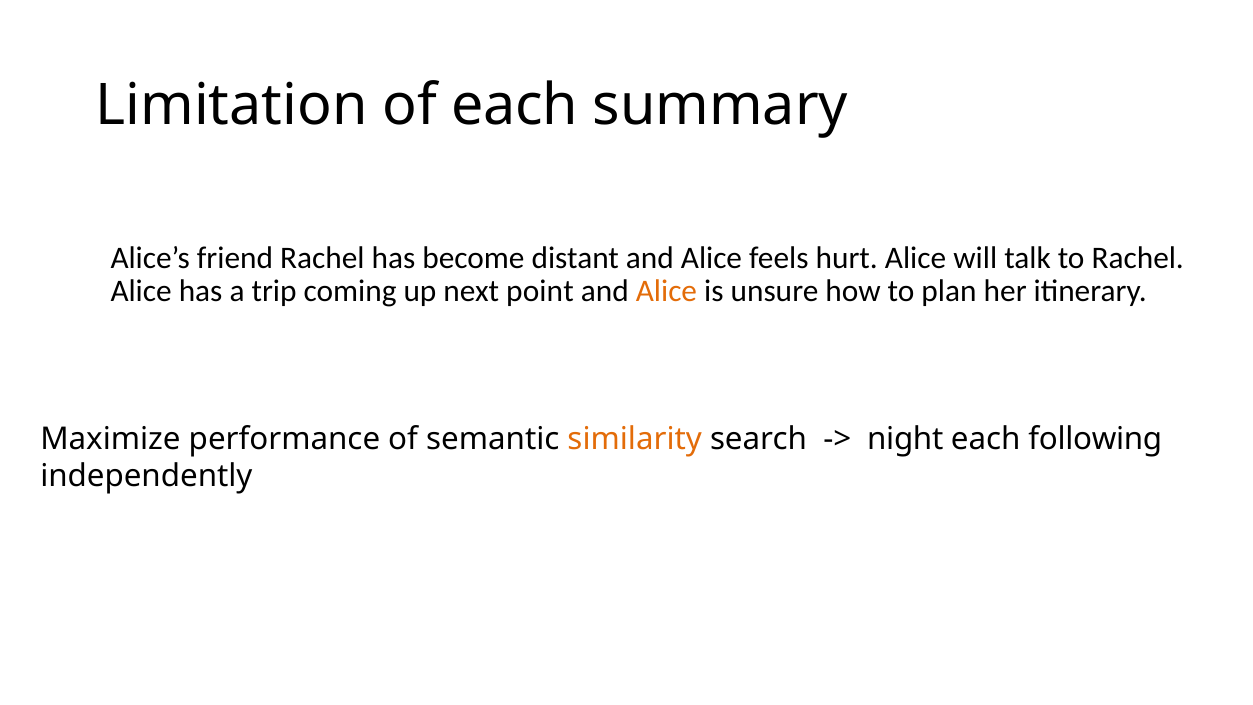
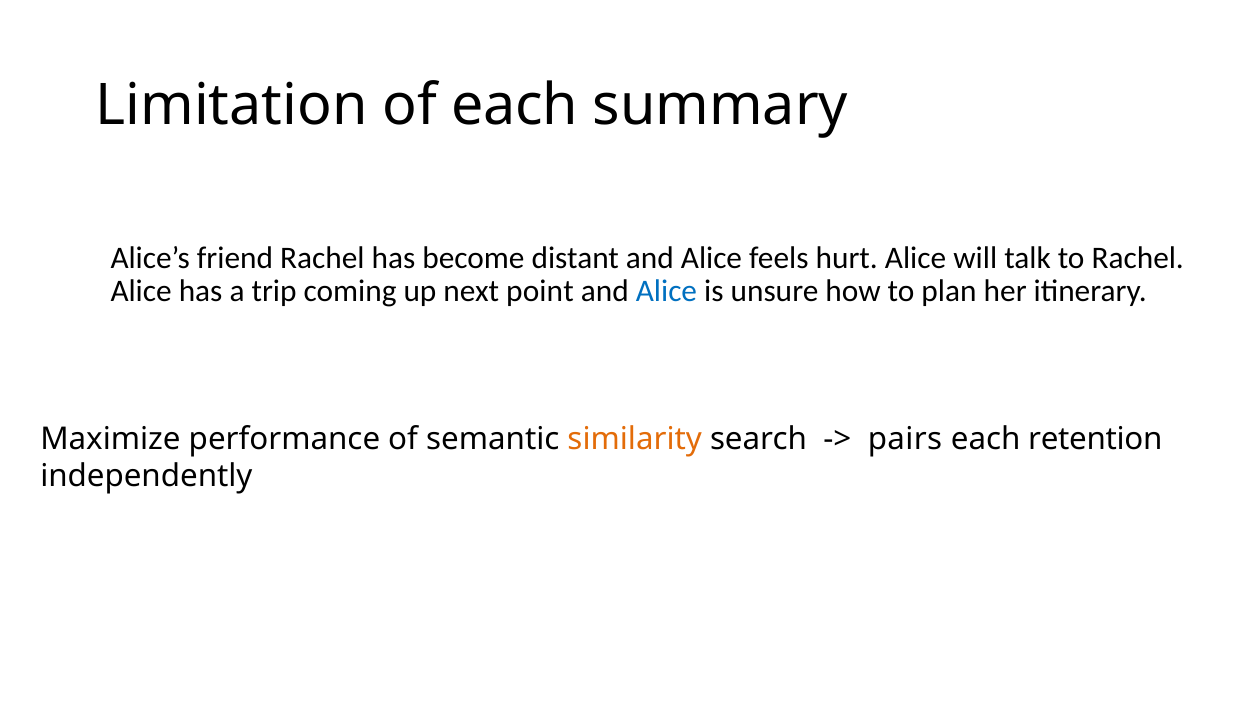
Alice colour: orange -> blue (666, 291)
night: night -> pairs (905, 439)
following: following -> retention (1095, 439)
